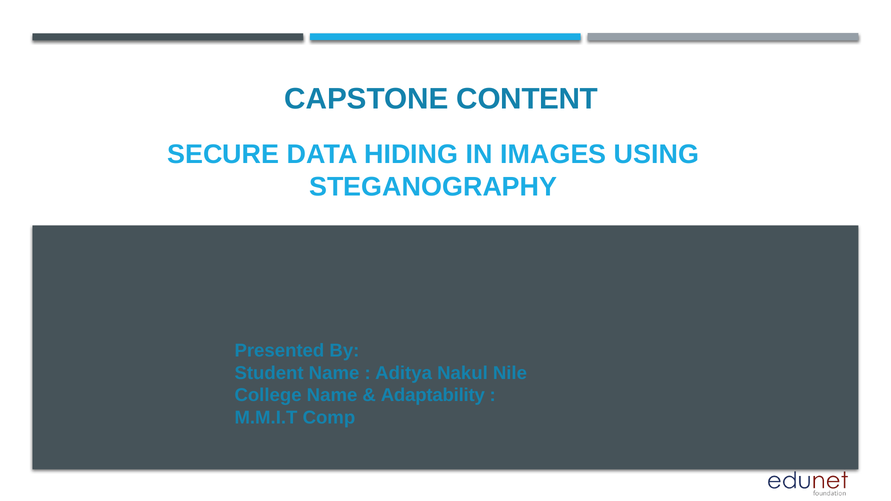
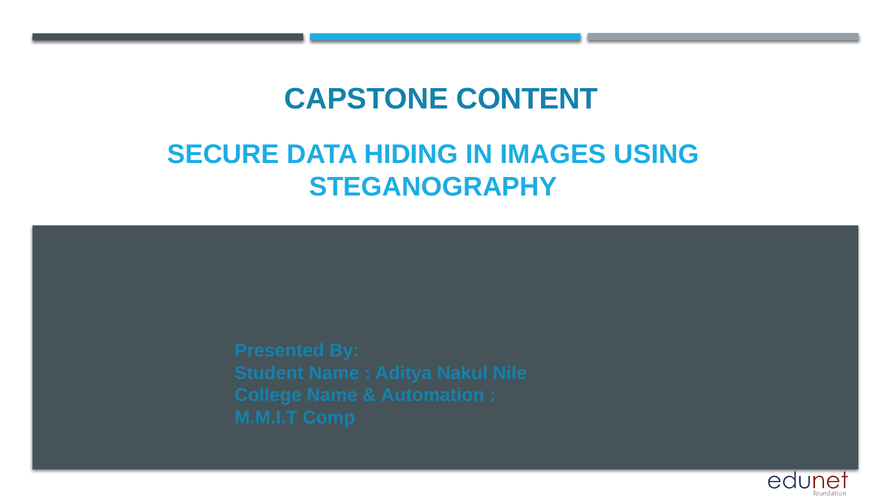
Adaptability: Adaptability -> Automation (433, 396)
